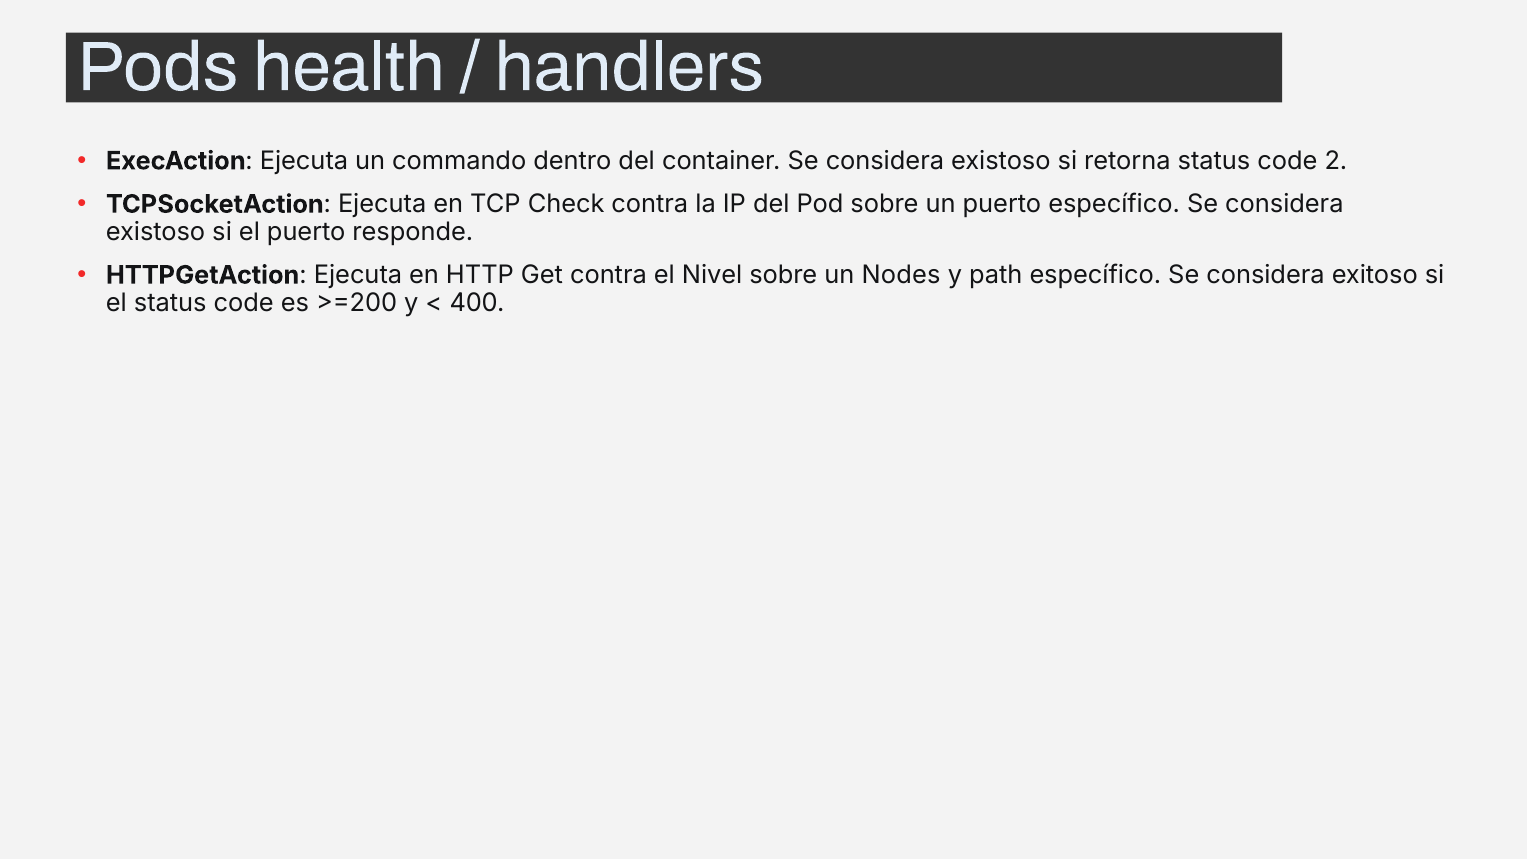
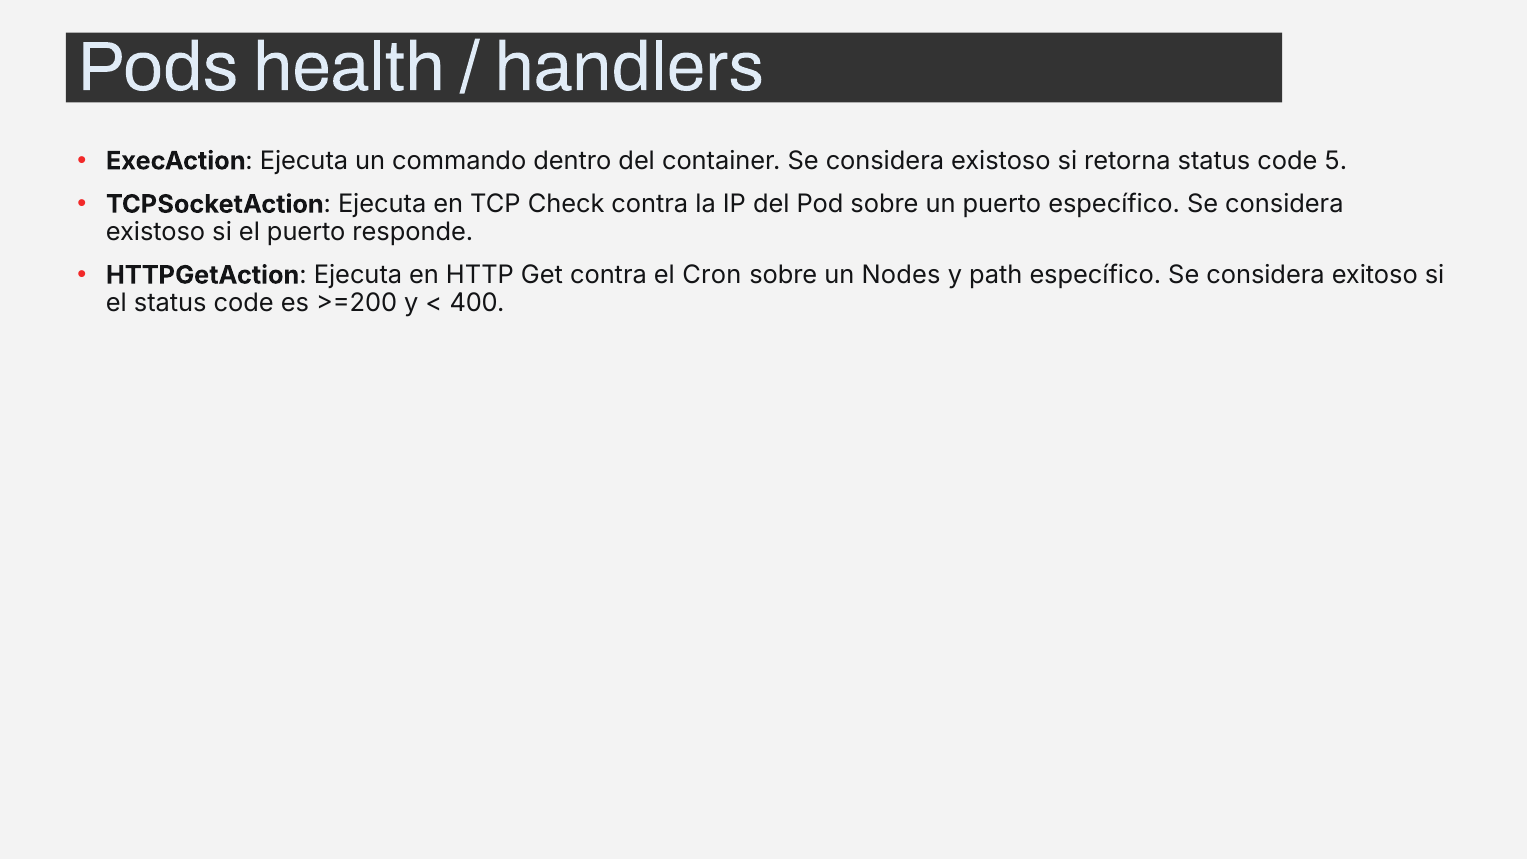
2: 2 -> 5 (1336, 161)
Nivel: Nivel -> Cron (712, 275)
